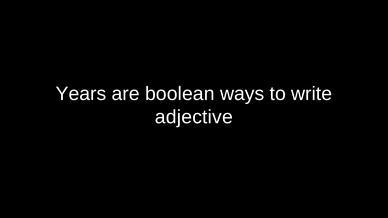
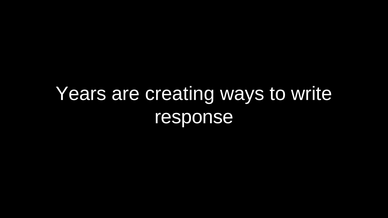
boolean: boolean -> creating (180, 94)
adjective: adjective -> response (194, 117)
